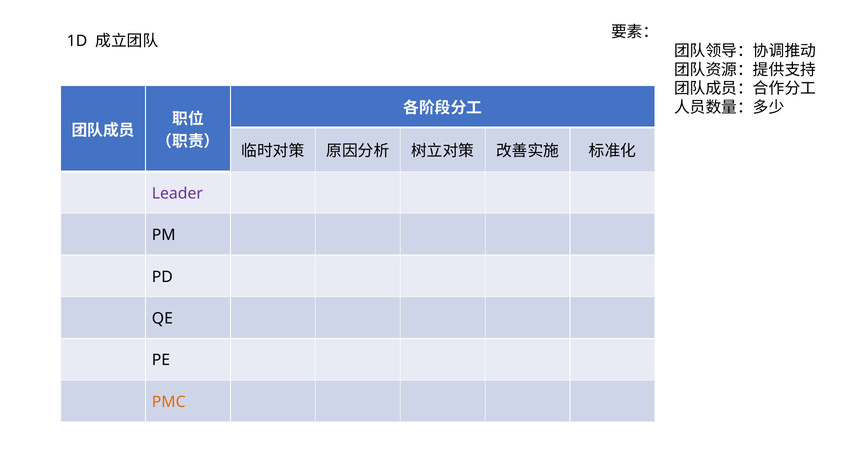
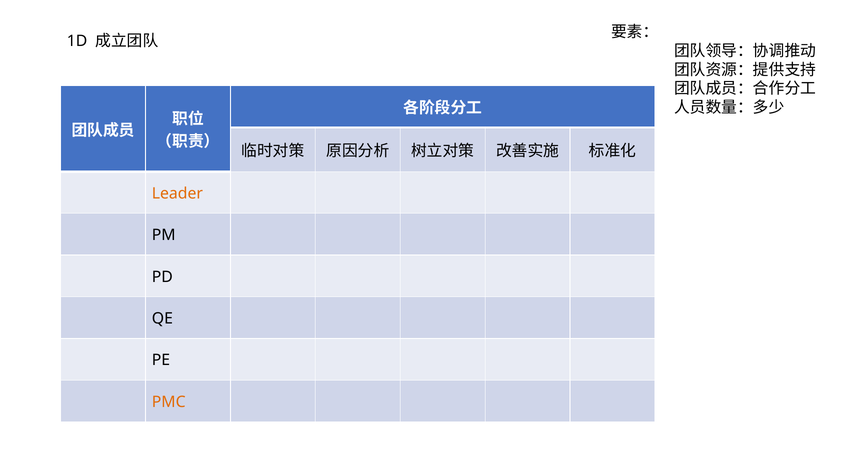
Leader colour: purple -> orange (177, 193)
